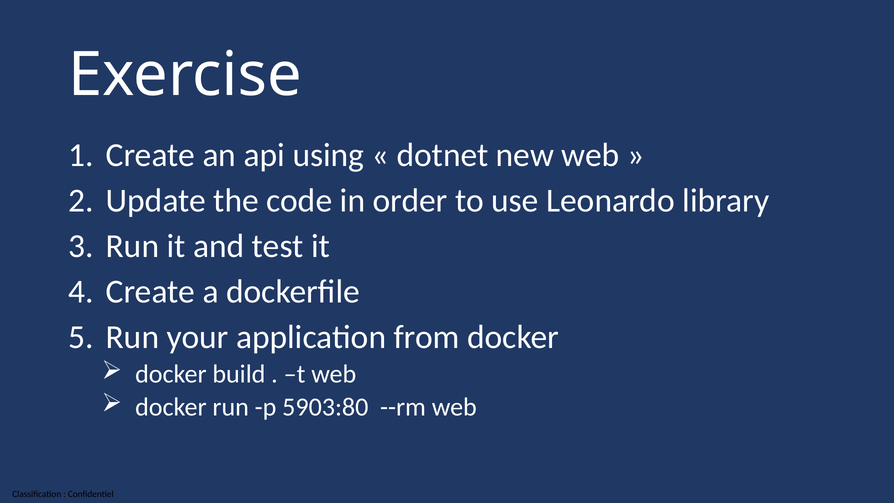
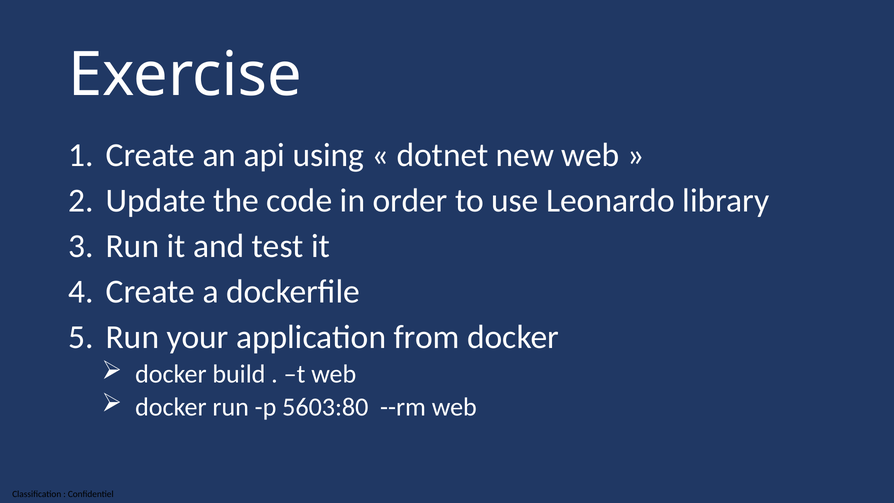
5903:80: 5903:80 -> 5603:80 (325, 407)
